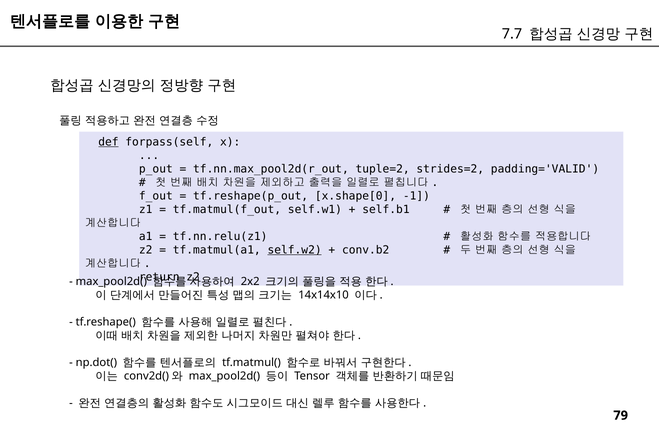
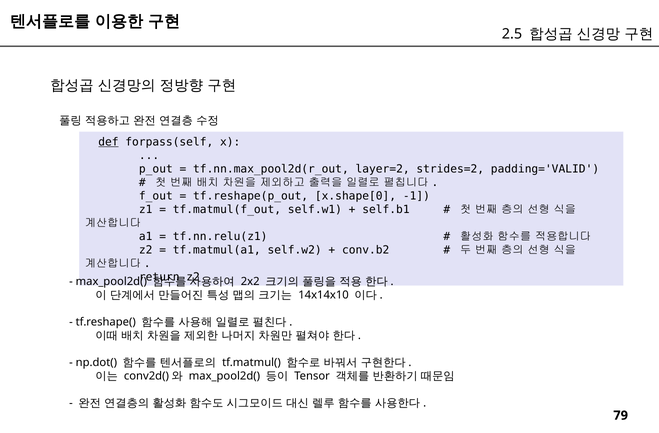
7.7: 7.7 -> 2.5 (512, 34)
tuple=2: tuple=2 -> layer=2 (383, 169)
self.w2 underline: present -> none (295, 250)
